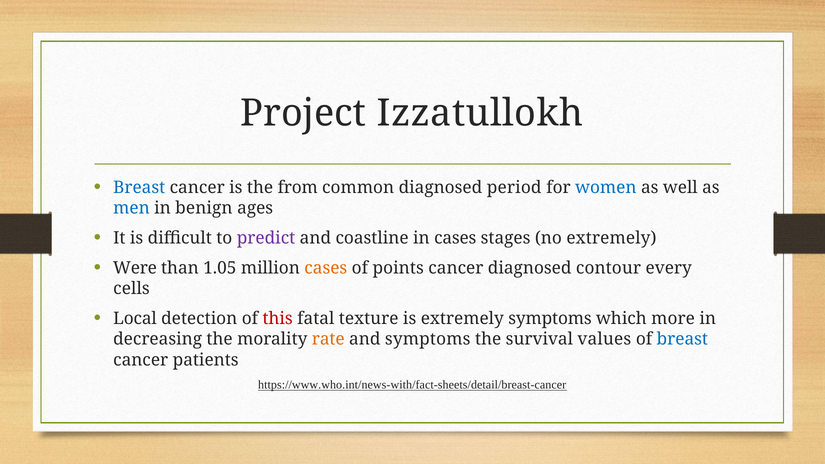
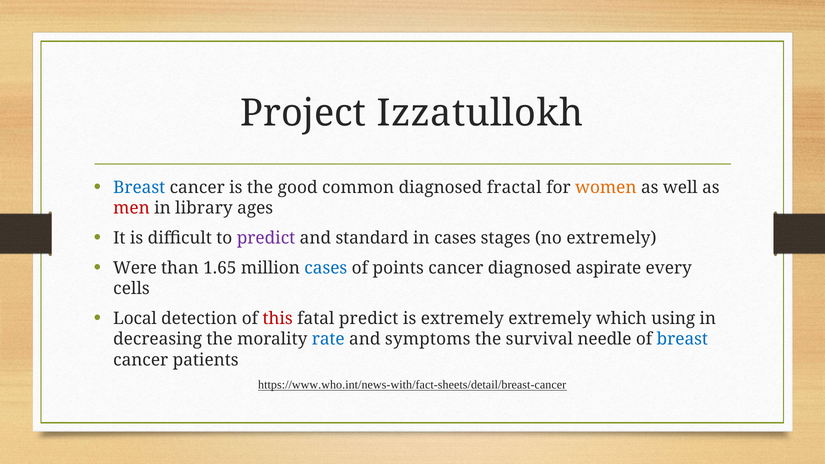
from: from -> good (298, 188)
period: period -> fractal (514, 188)
women colour: blue -> orange (606, 188)
men colour: blue -> red (131, 208)
benign: benign -> library (204, 208)
coastline: coastline -> standard (372, 238)
1.05: 1.05 -> 1.65 (220, 268)
cases colour: orange -> blue (326, 268)
contour: contour -> aspirate (609, 268)
fatal texture: texture -> predict (369, 319)
extremely symptoms: symptoms -> extremely (550, 319)
more: more -> using (673, 319)
rate colour: orange -> blue (328, 339)
values: values -> needle (604, 339)
